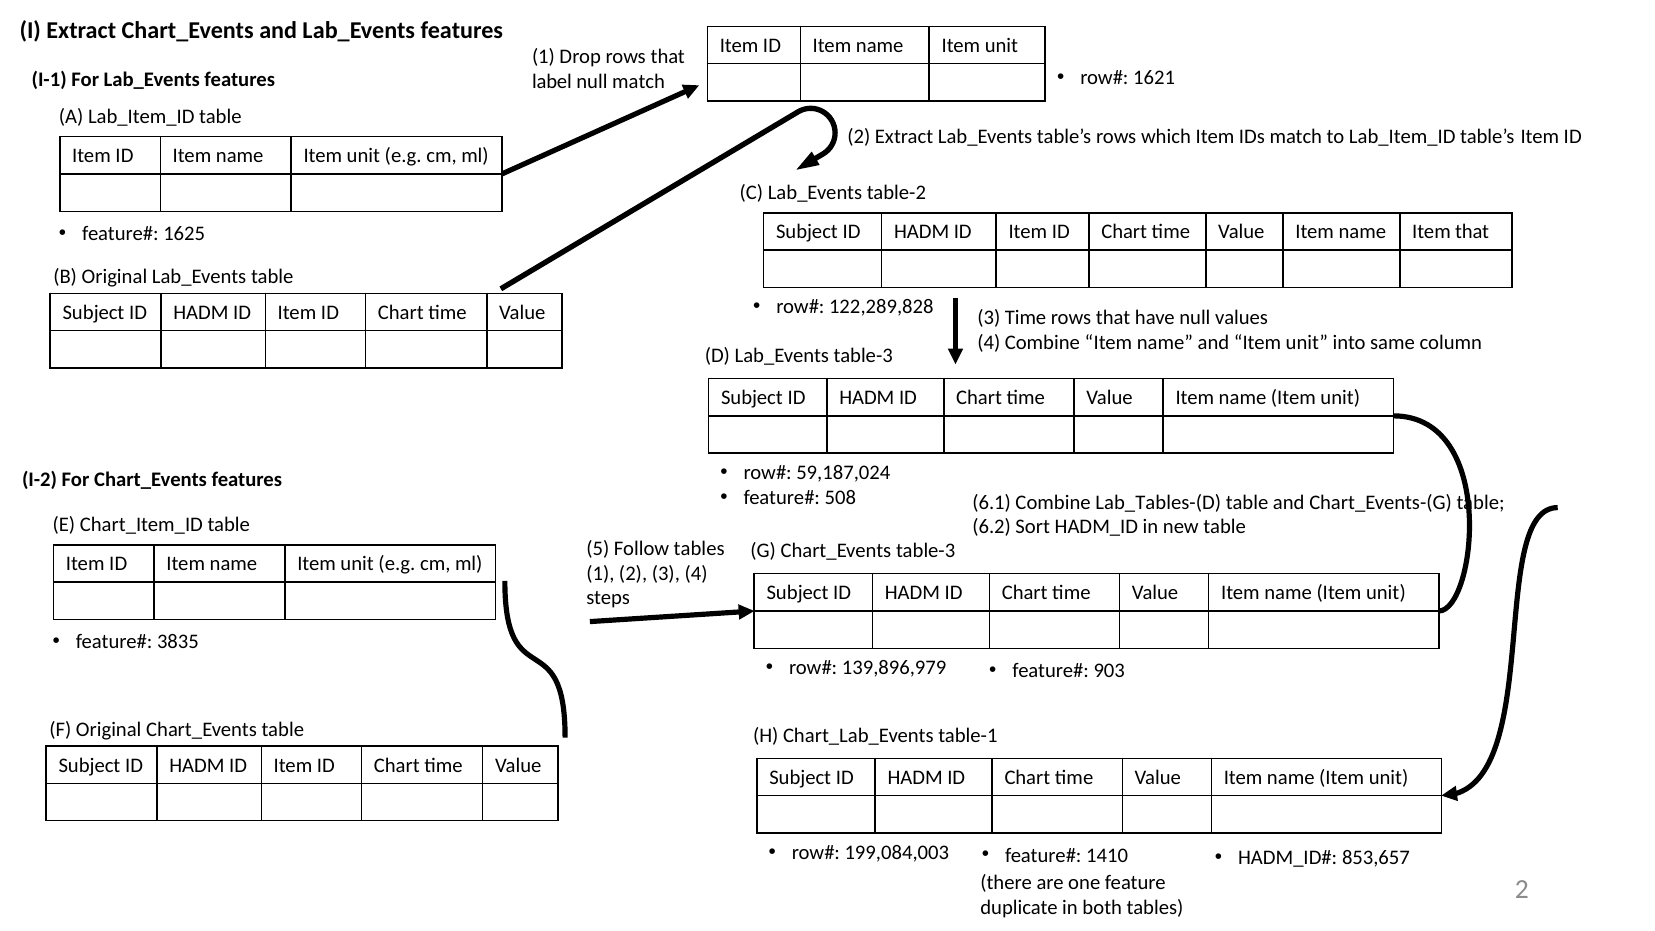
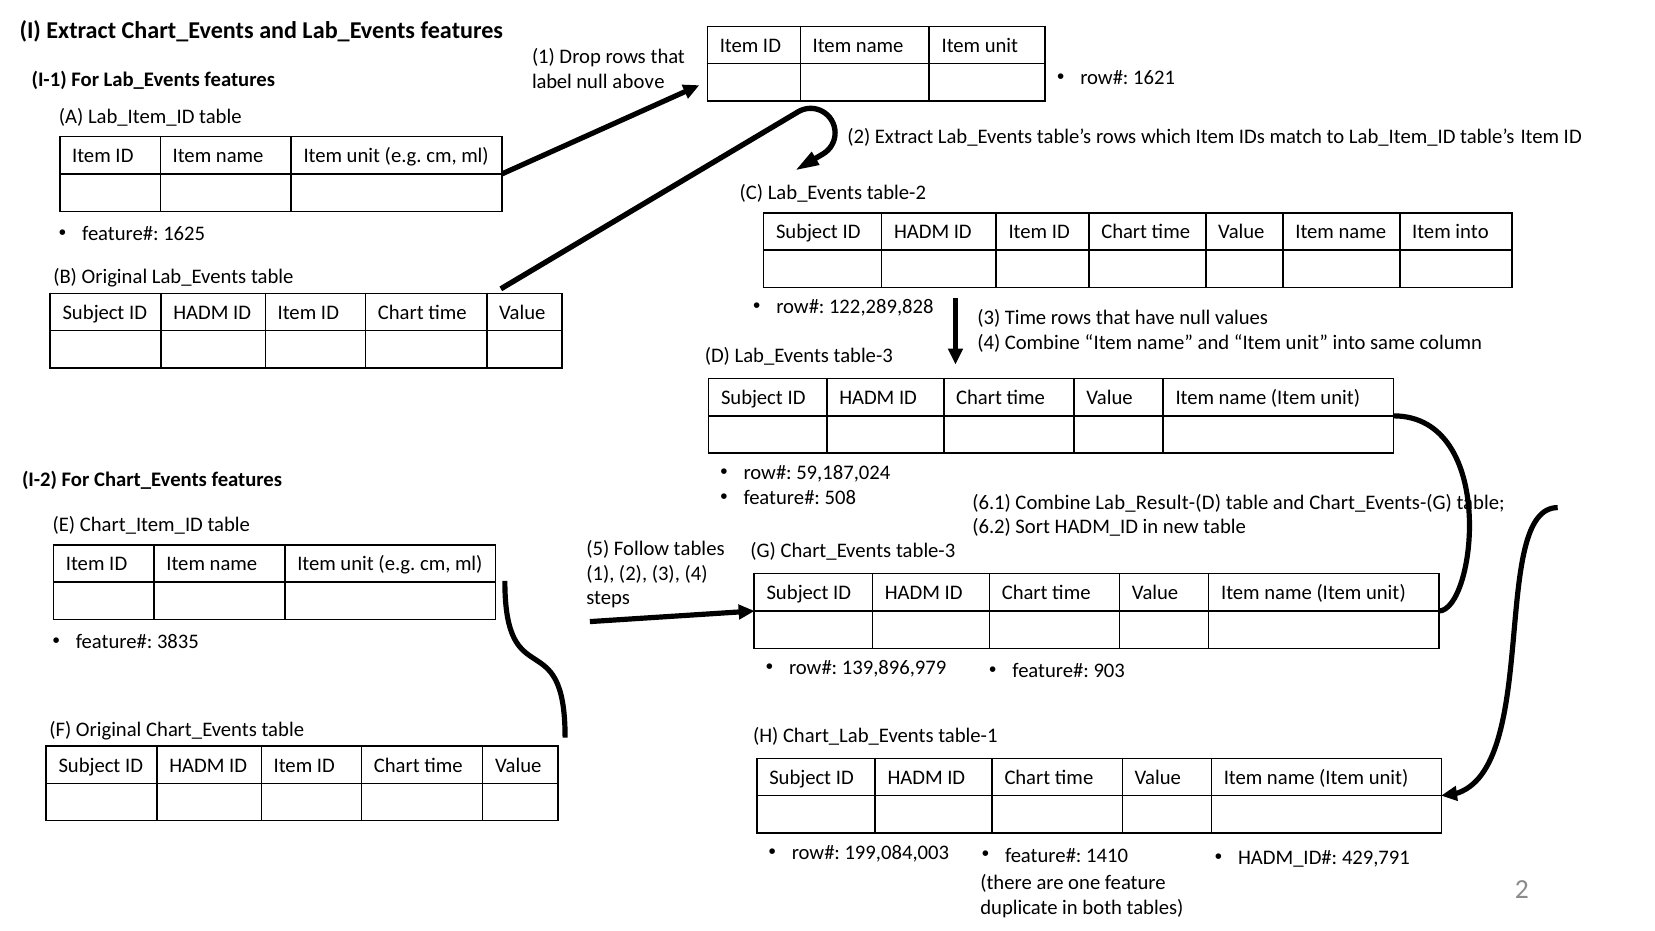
null match: match -> above (639, 82)
Item that: that -> into (1472, 232)
Lab_Tables-(D: Lab_Tables-(D -> Lab_Result-(D (1158, 502)
853,657: 853,657 -> 429,791 (1376, 858)
